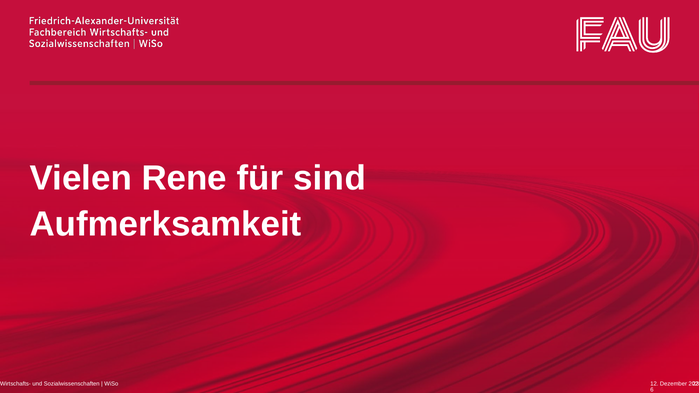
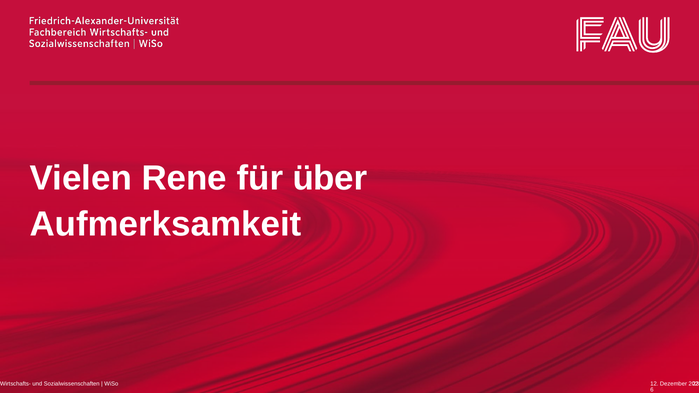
sind: sind -> über (330, 178)
